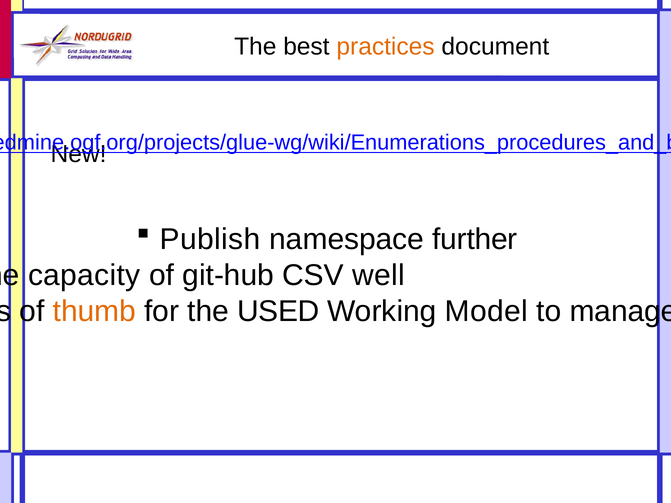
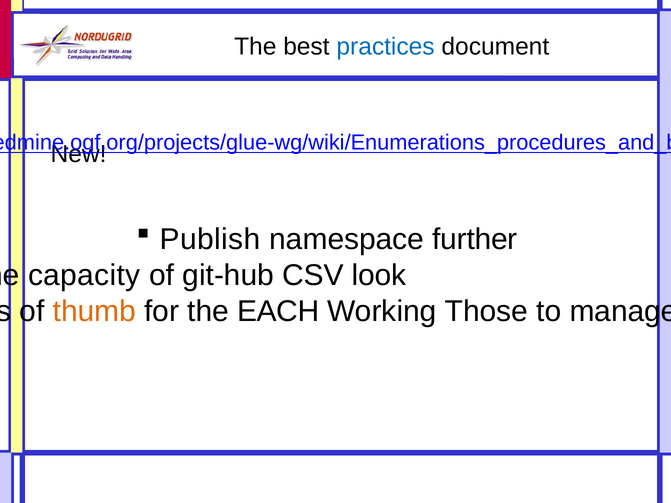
practices colour: orange -> blue (386, 46)
well: well -> look (379, 275)
USED: USED -> EACH (278, 311)
Model: Model -> Those (486, 311)
